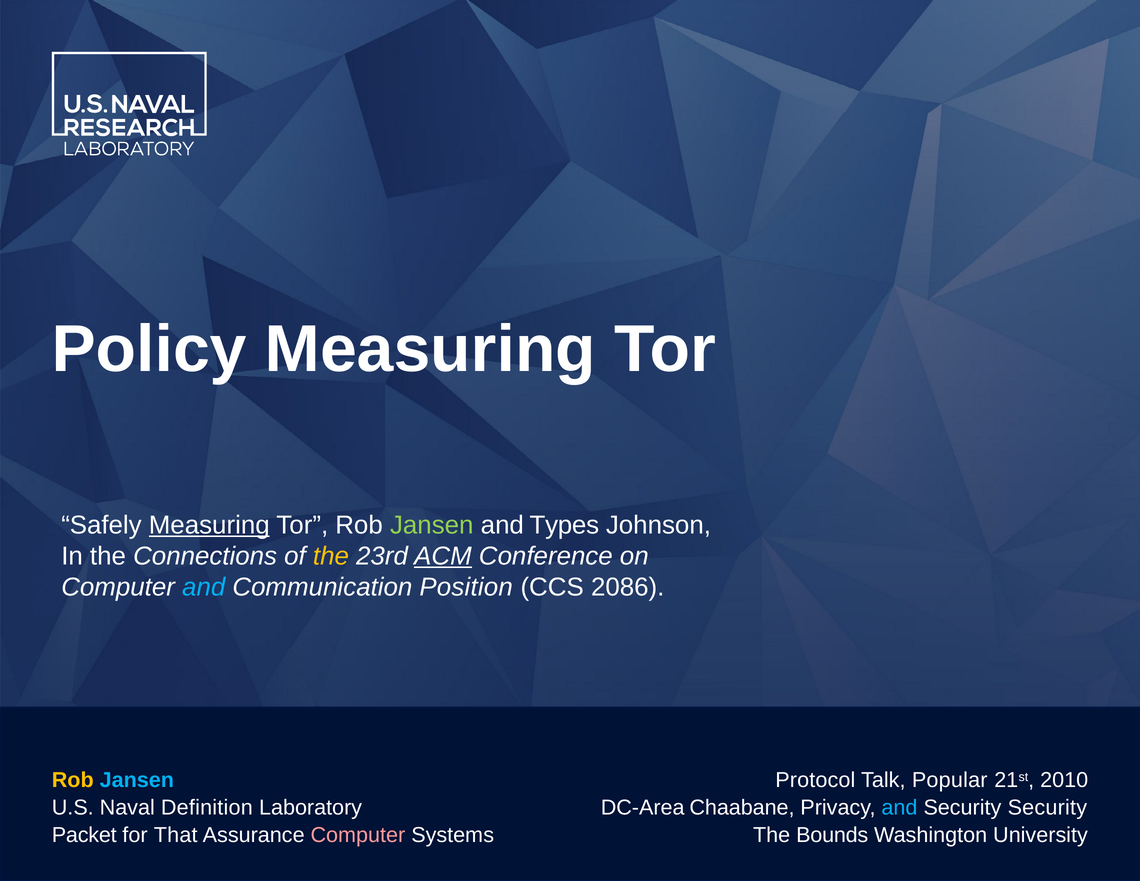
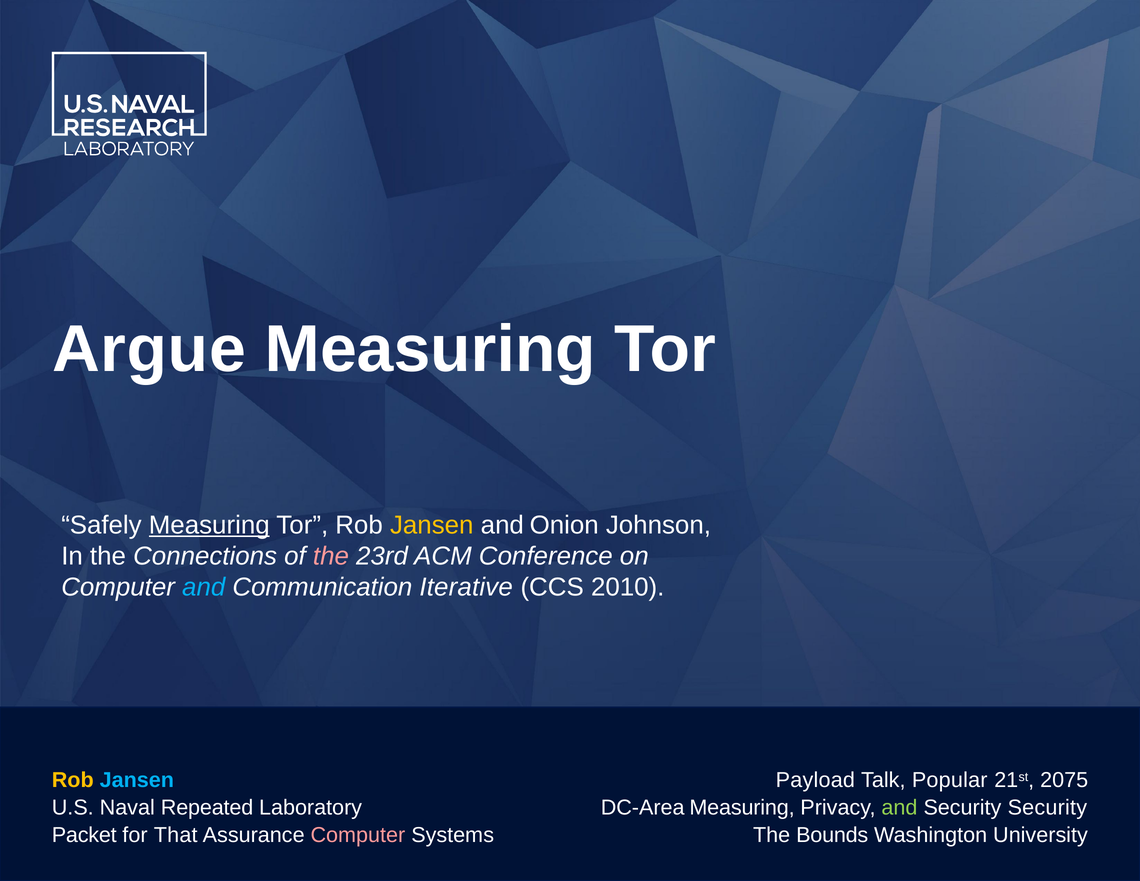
Policy: Policy -> Argue (149, 349)
Jansen colour: light green -> yellow (432, 525)
Types: Types -> Onion (564, 525)
the colour: yellow -> pink (331, 556)
ACM underline: present -> none (443, 556)
Position: Position -> Iterative (466, 587)
2086: 2086 -> 2010 (628, 587)
Protocol: Protocol -> Payload (815, 780)
2010: 2010 -> 2075 (1064, 780)
Definition: Definition -> Repeated (207, 808)
DC-Area Chaabane: Chaabane -> Measuring (742, 808)
and colour: light blue -> light green (899, 808)
